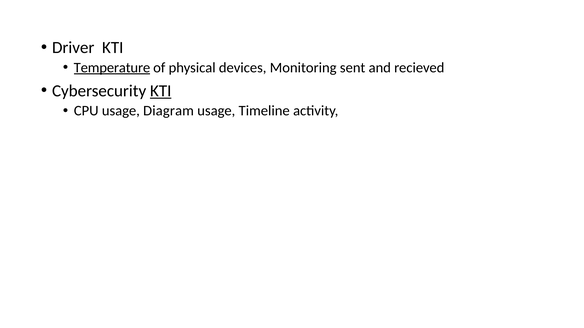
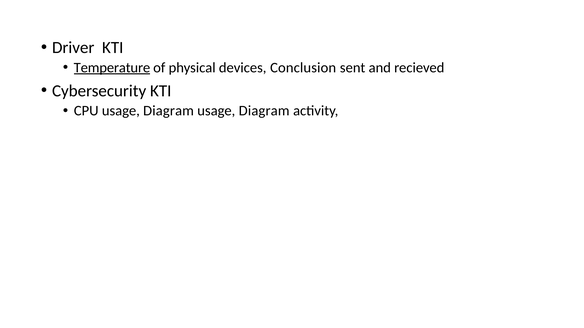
Monitoring: Monitoring -> Conclusion (303, 68)
KTI underline: present -> none (161, 91)
Timeline: Timeline -> Diagram (264, 111)
